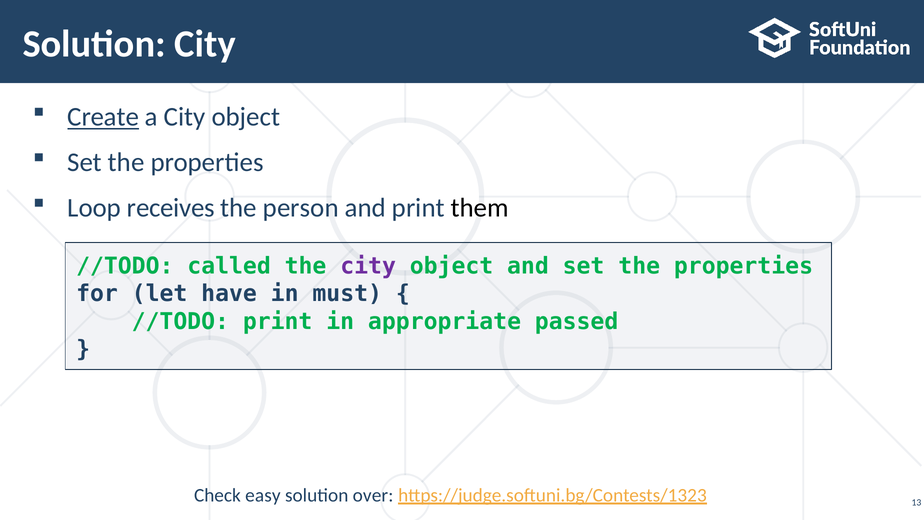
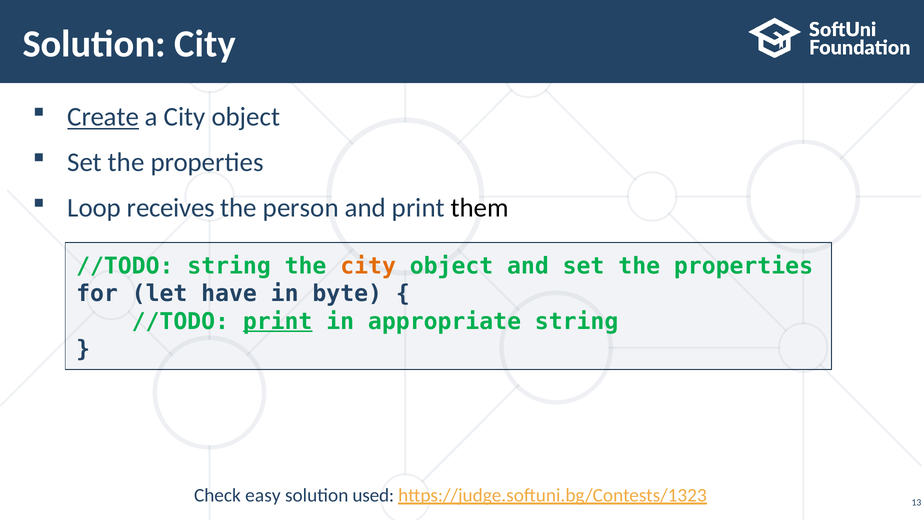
//TODO called: called -> string (229, 266)
city colour: purple -> orange (368, 266)
must: must -> byte (347, 294)
print underline: none -> present (278, 321)
appropriate passed: passed -> string (577, 321)
over: over -> used (373, 495)
